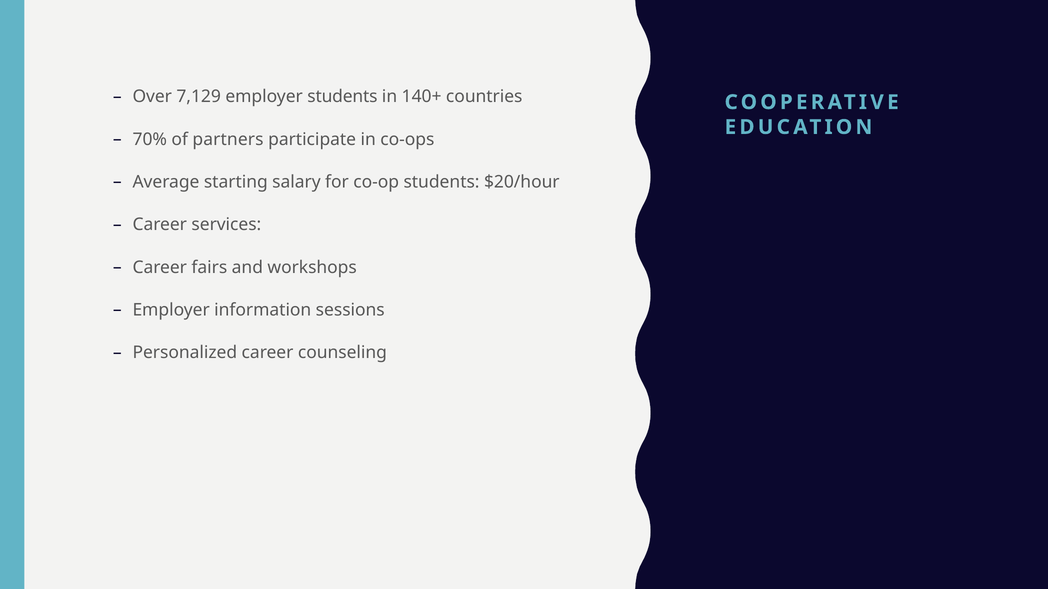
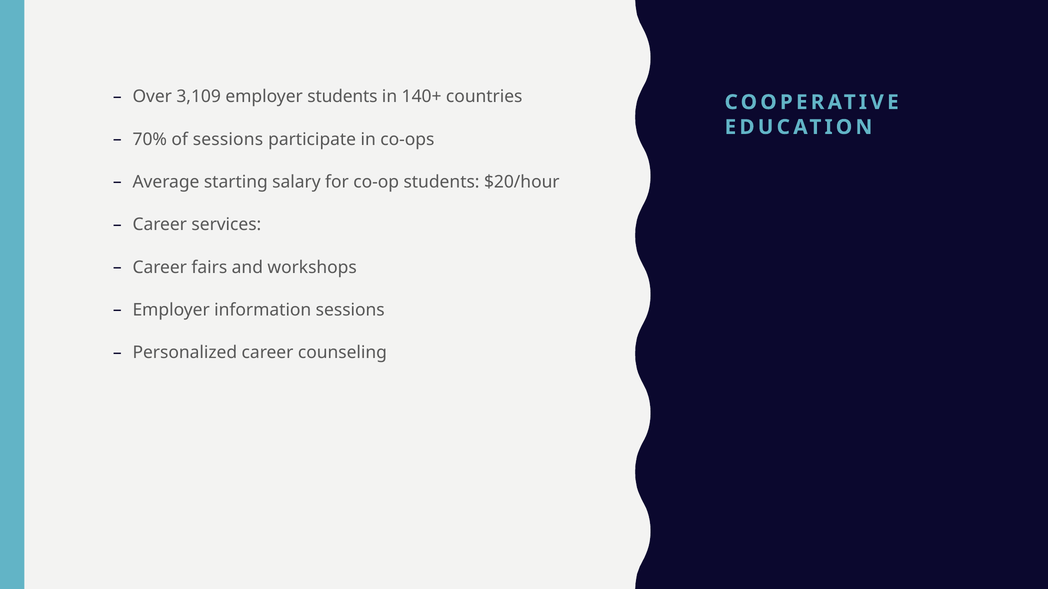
7,129: 7,129 -> 3,109 (199, 97)
of partners: partners -> sessions (228, 139)
